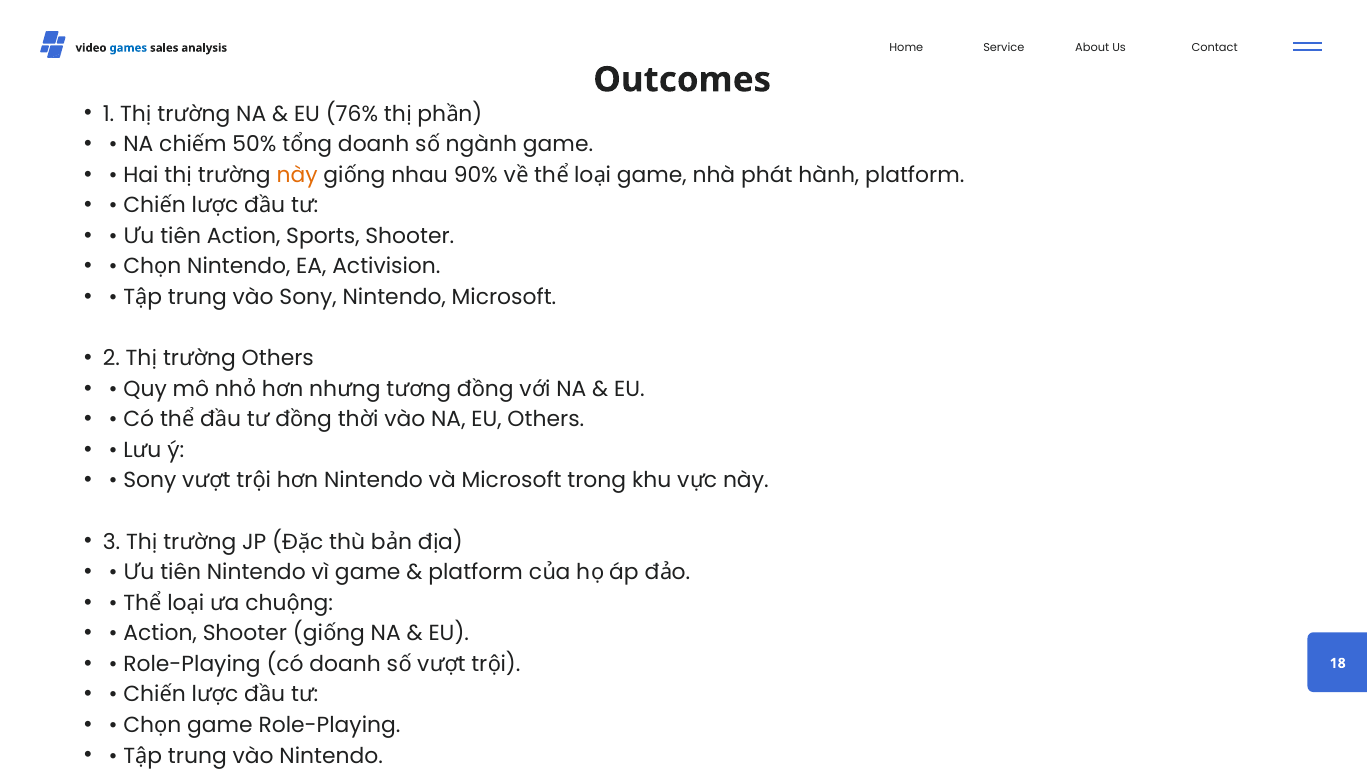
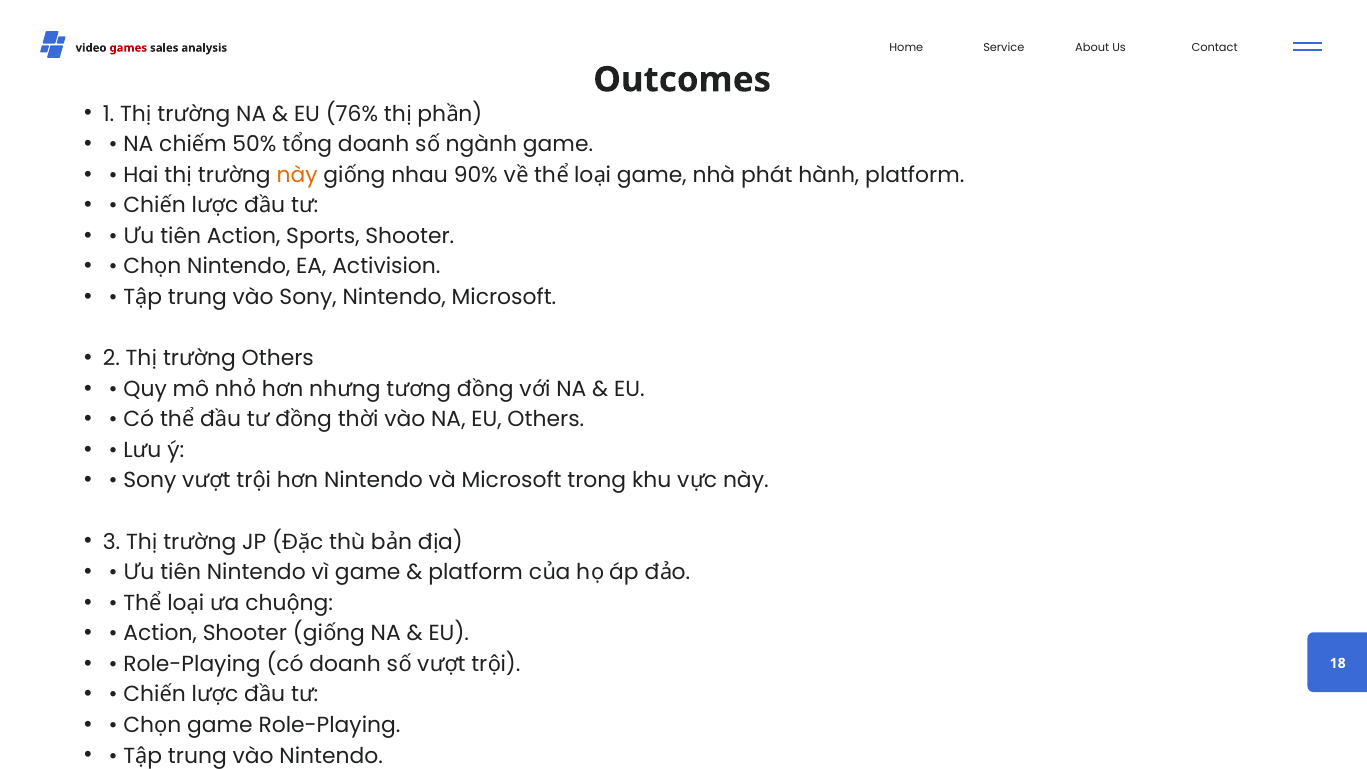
games colour: blue -> red (128, 48)
